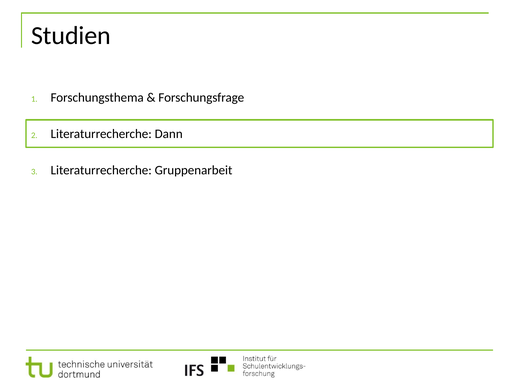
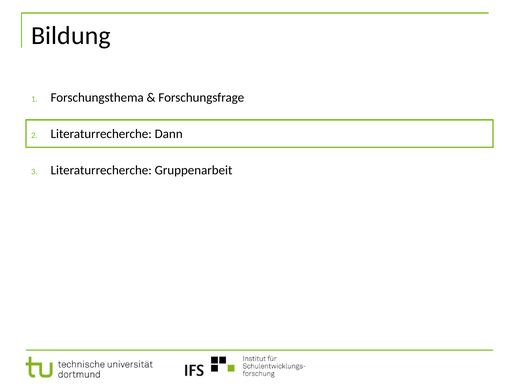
Studien: Studien -> Bildung (71, 36)
